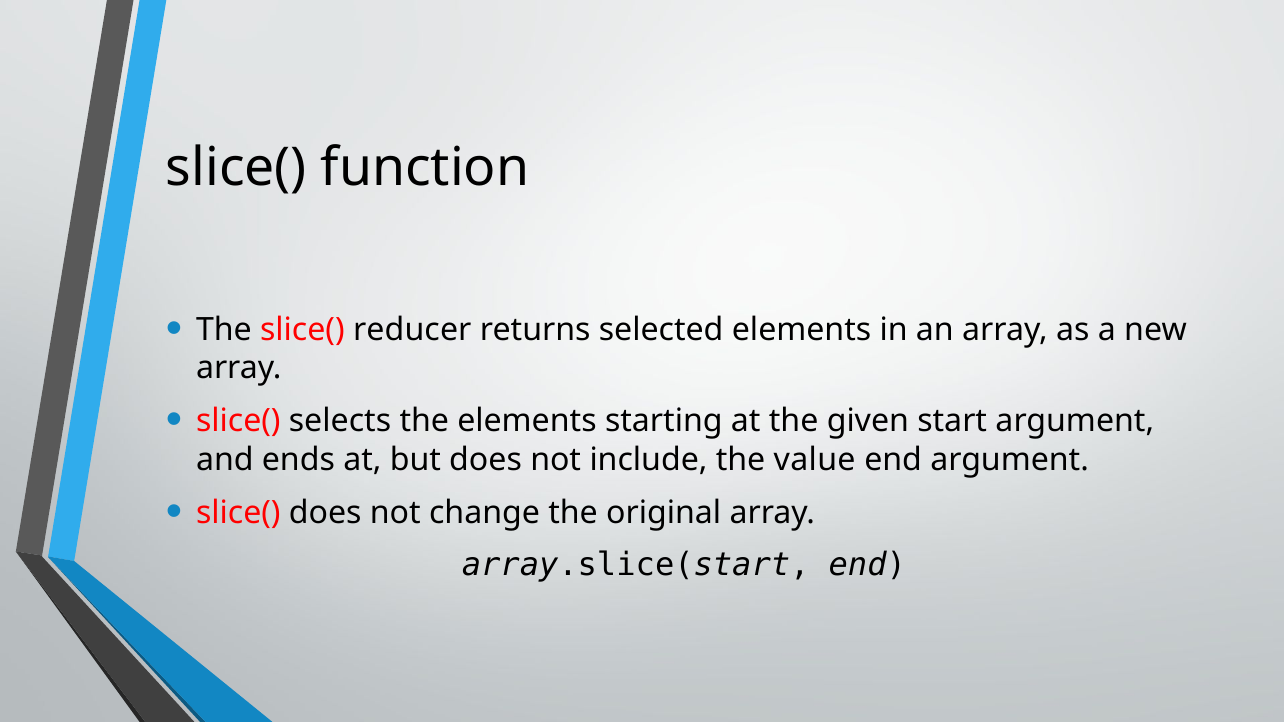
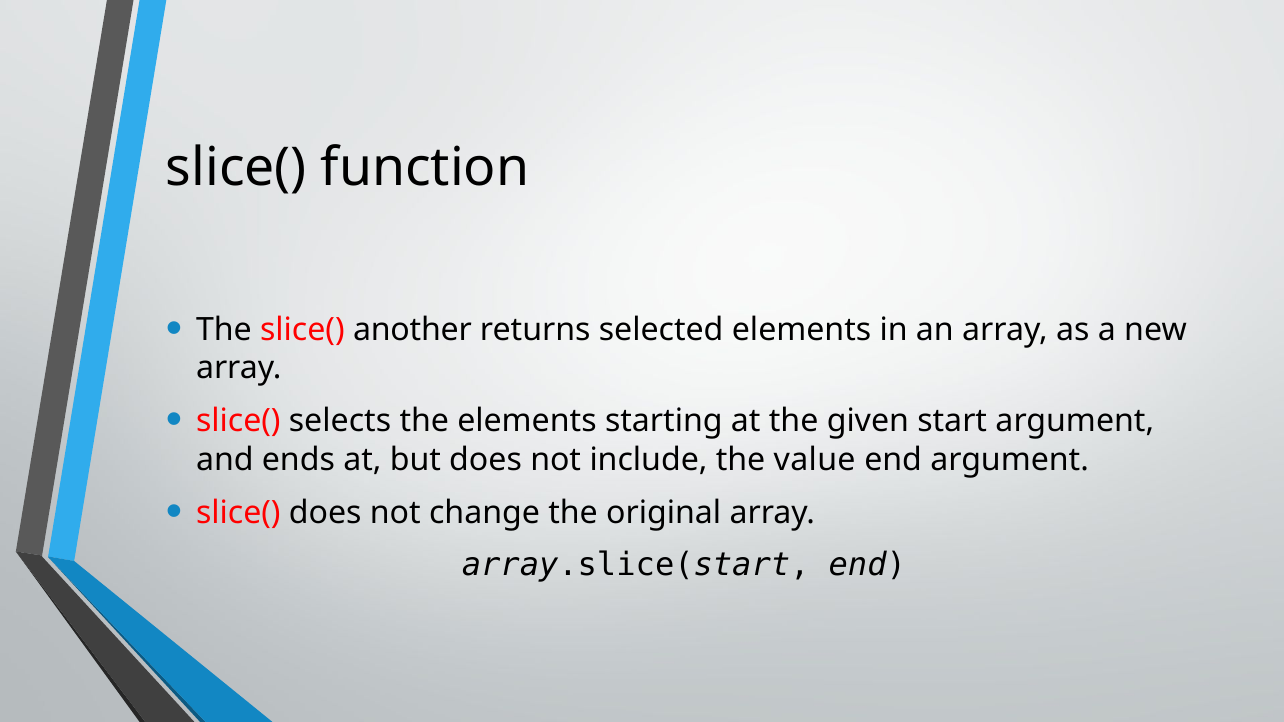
reducer: reducer -> another (412, 330)
